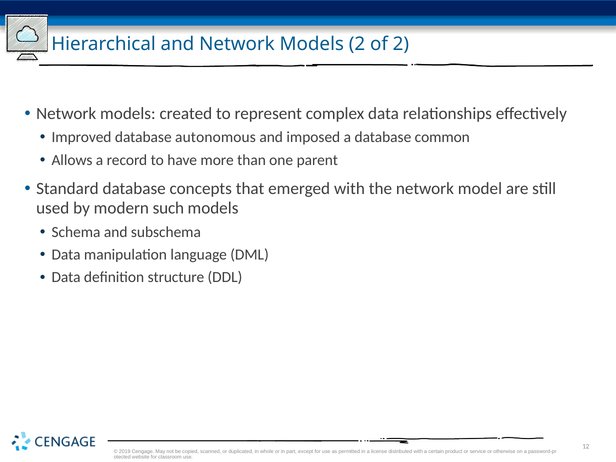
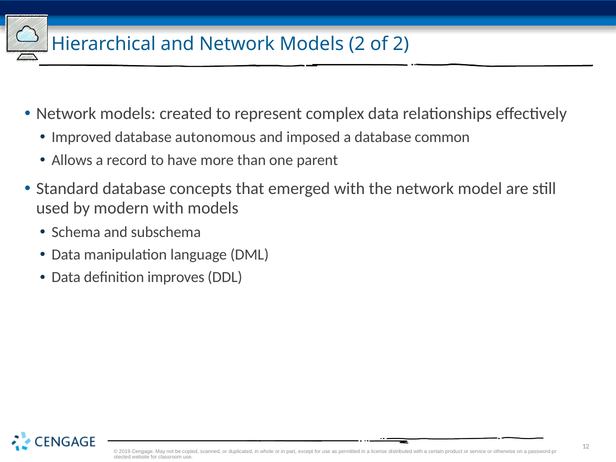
modern such: such -> with (168, 208)
structure: structure -> improves (176, 277)
